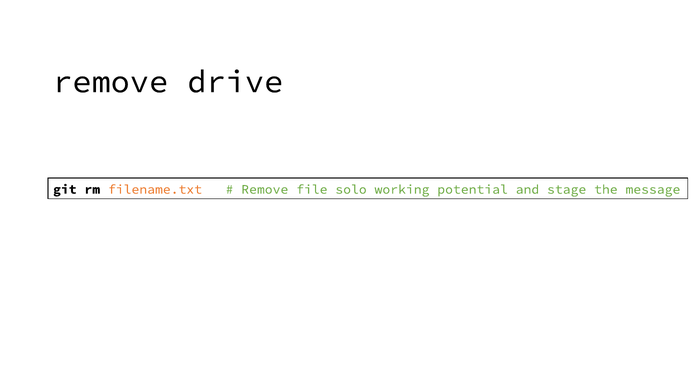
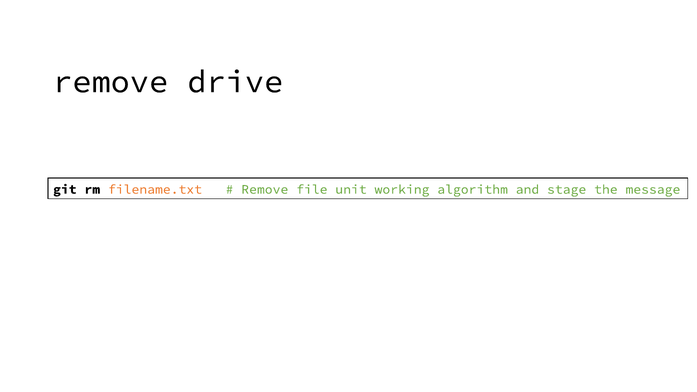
solo: solo -> unit (351, 189)
potential: potential -> algorithm (473, 189)
